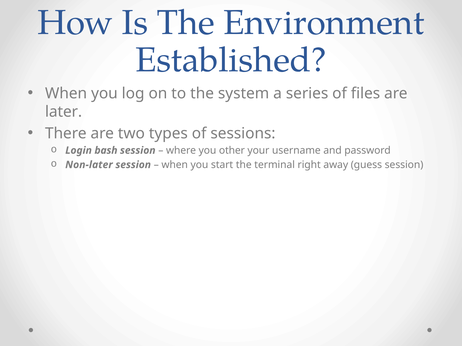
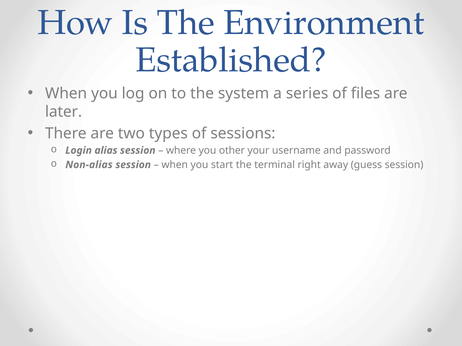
bash: bash -> alias (106, 151)
Non-later: Non-later -> Non-alias (89, 165)
